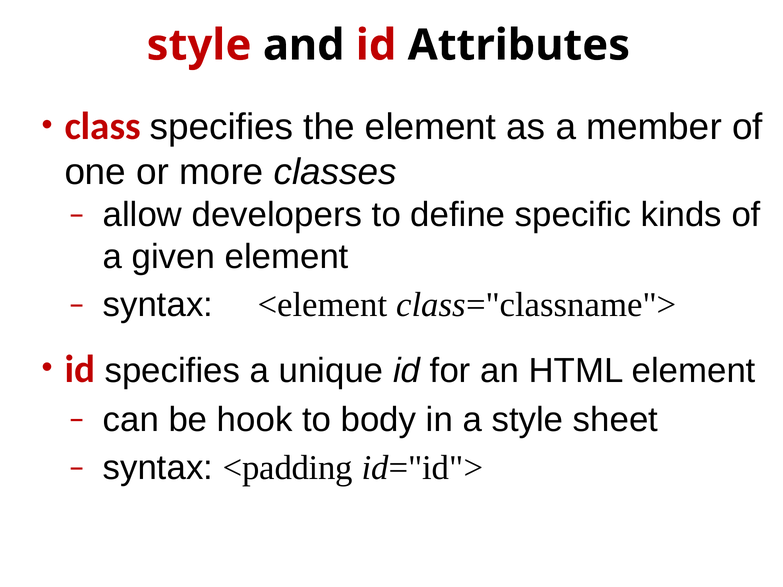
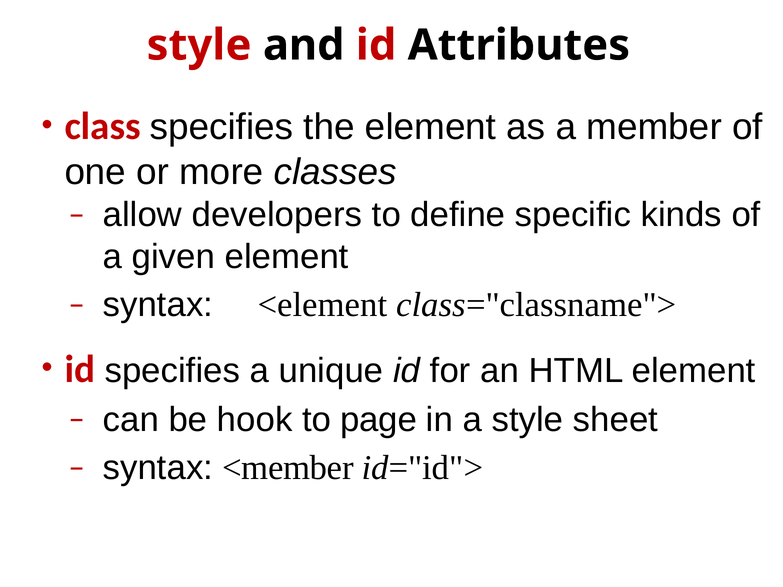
body: body -> page (379, 420)
<padding: <padding -> <member (288, 468)
